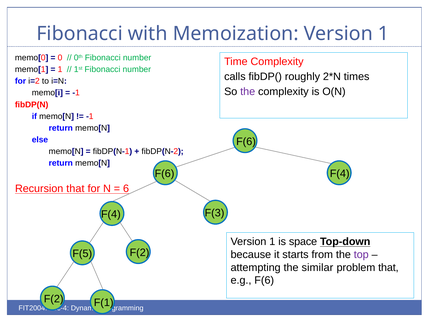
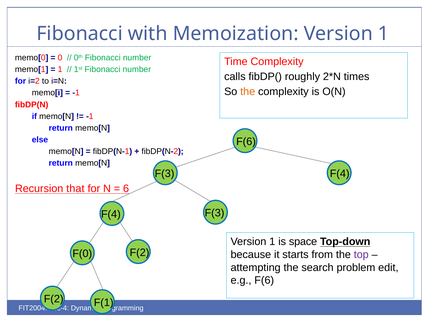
the colour: purple -> orange (248, 92)
F(6: F(6 -> F(3 (165, 174)
F(5: F(5 -> F(0 (82, 254)
similar: similar -> search (318, 267)
problem that: that -> edit (388, 267)
